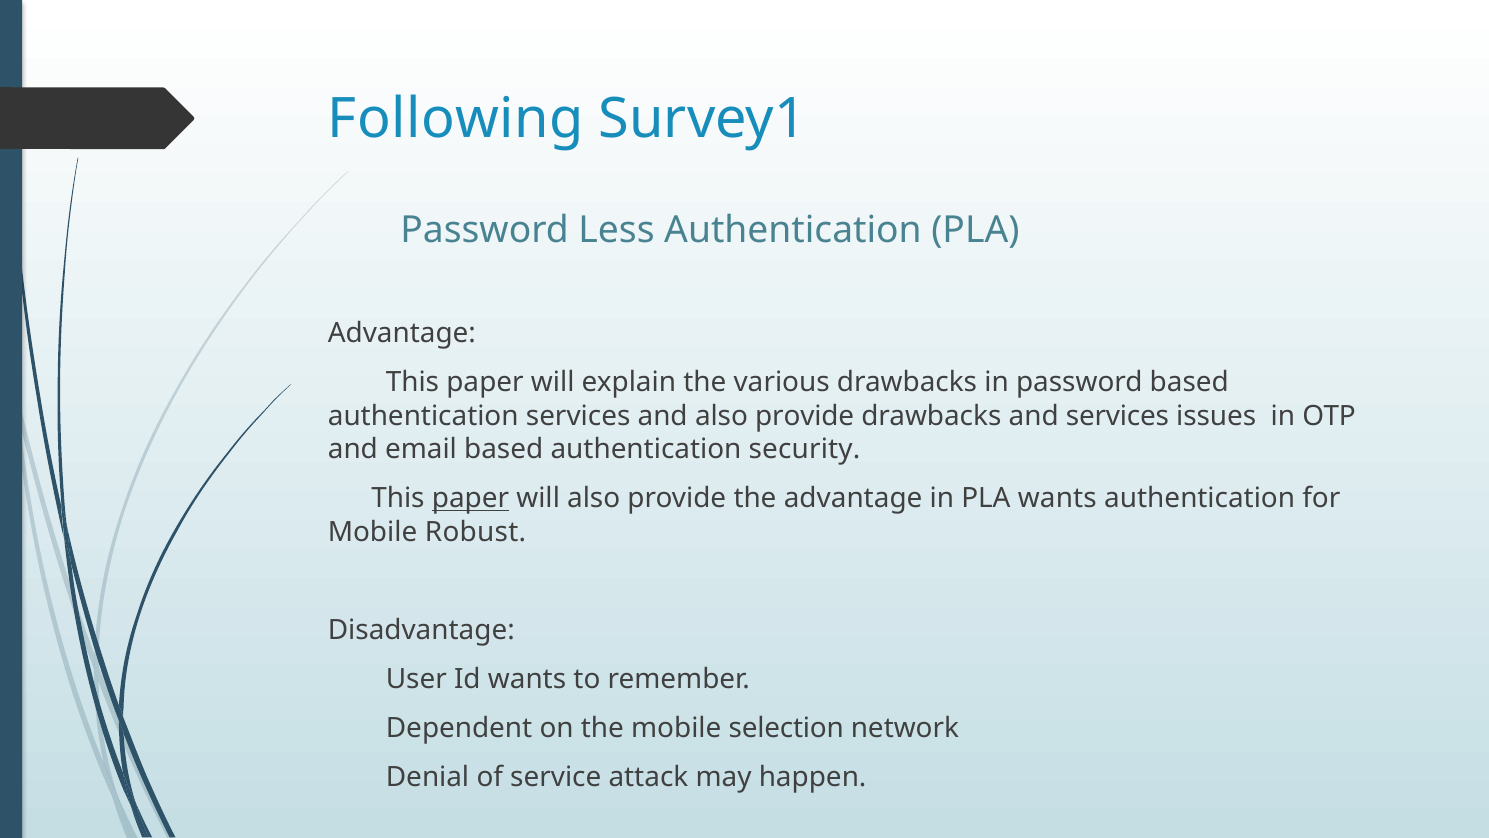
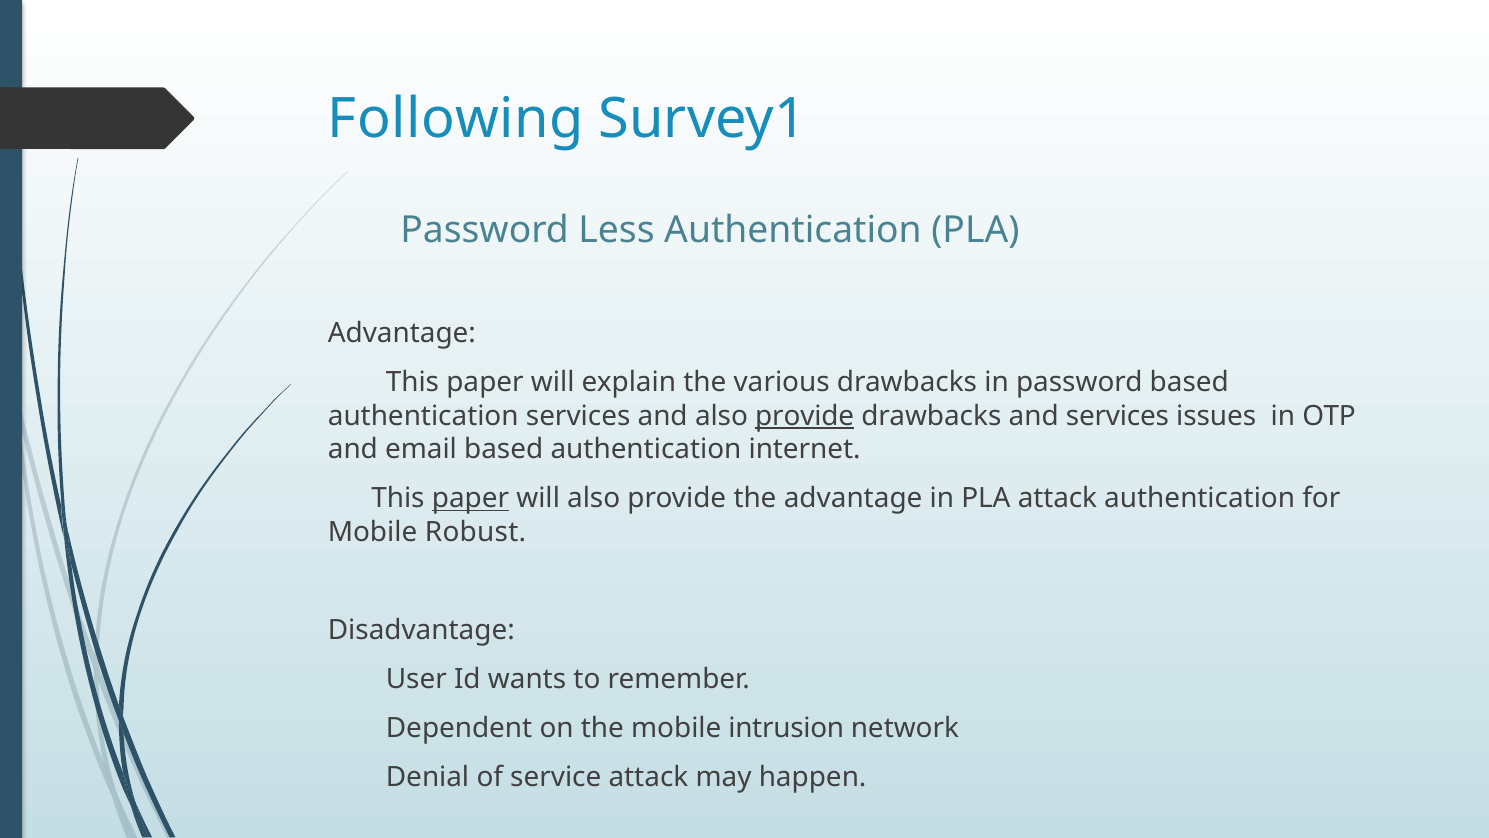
provide underline: none -> present (805, 416)
security: security -> internet (805, 449)
PLA wants: wants -> attack (1057, 498)
selection: selection -> intrusion (786, 728)
